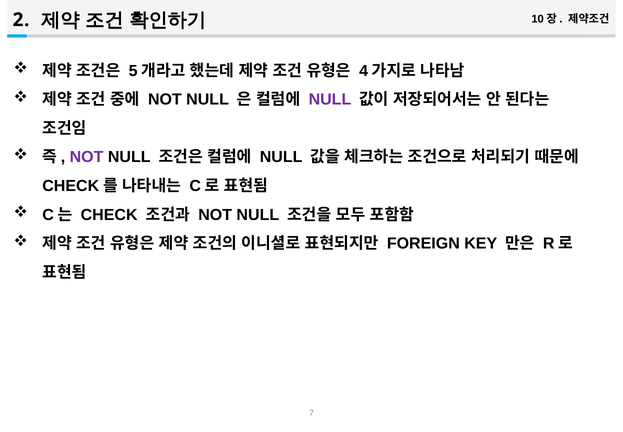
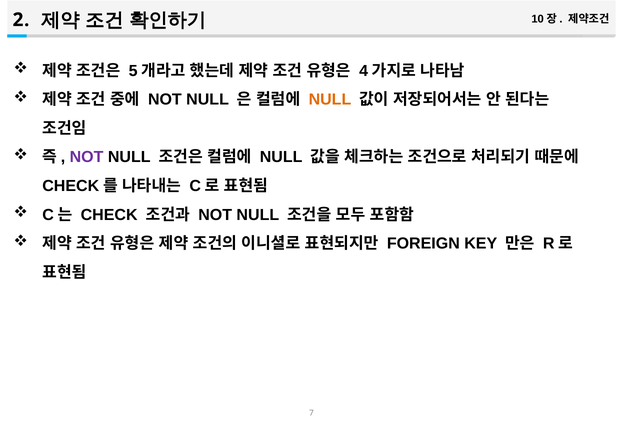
NULL colour: purple -> orange (330, 99)
